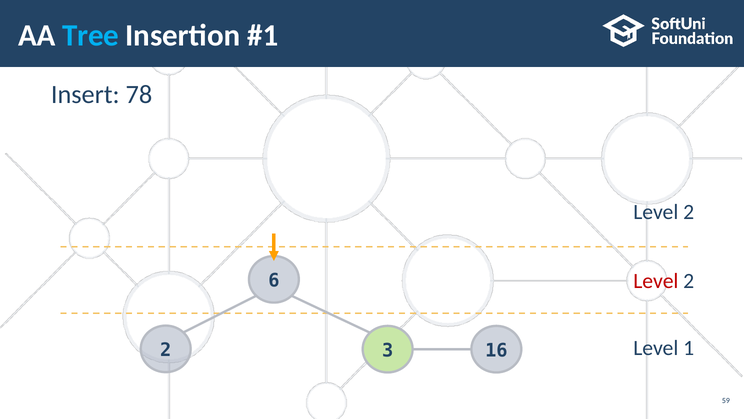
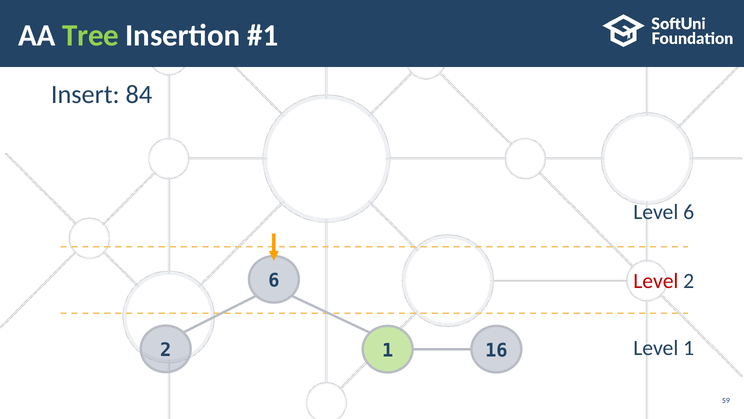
Tree colour: light blue -> light green (91, 35)
78: 78 -> 84 (139, 94)
2: 2 -> 6 (689, 212)
2 3: 3 -> 1 (388, 350)
